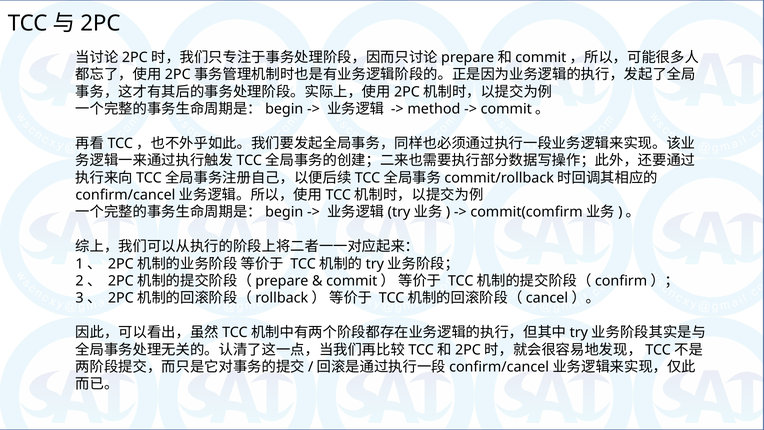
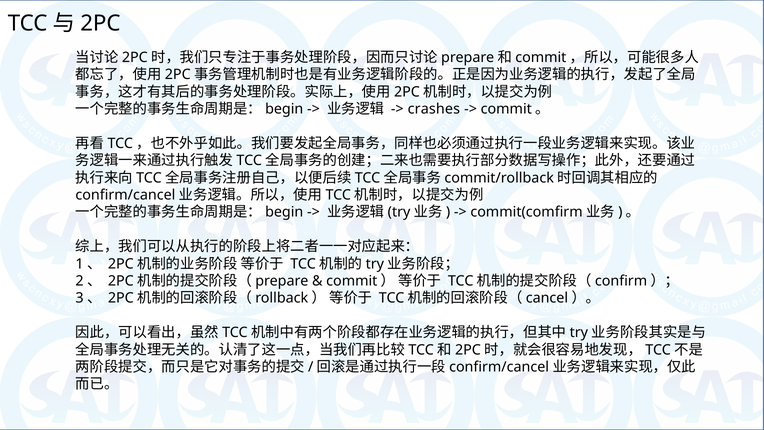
method: method -> crashes (434, 109)
